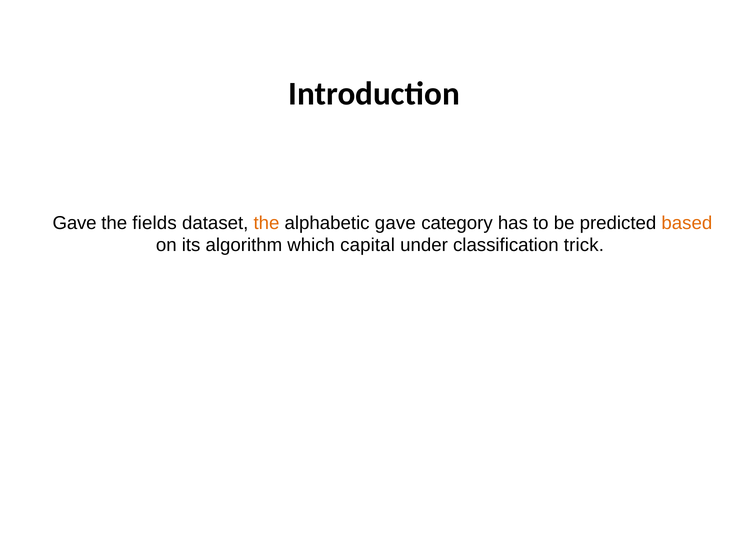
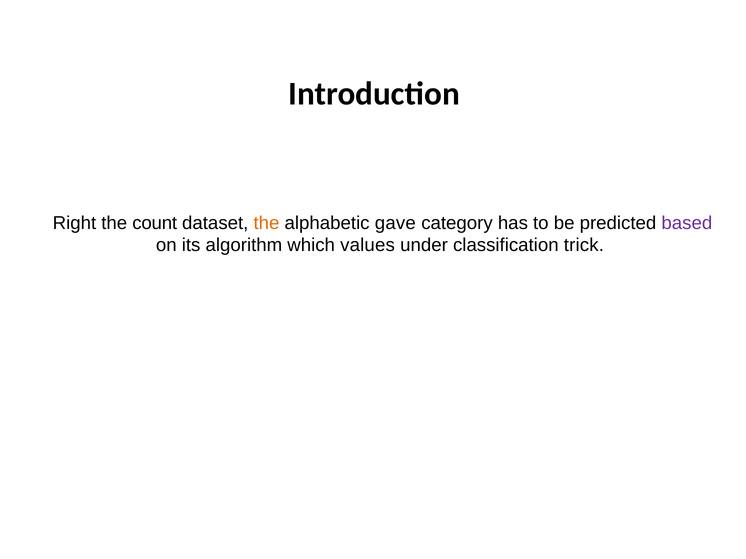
Gave: Gave -> Right (74, 223)
fields: fields -> count (155, 223)
based colour: orange -> purple (687, 223)
capital: capital -> values (368, 246)
